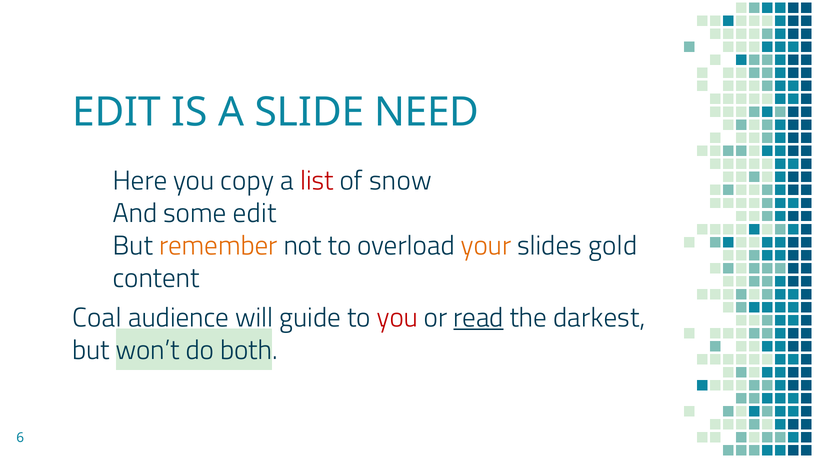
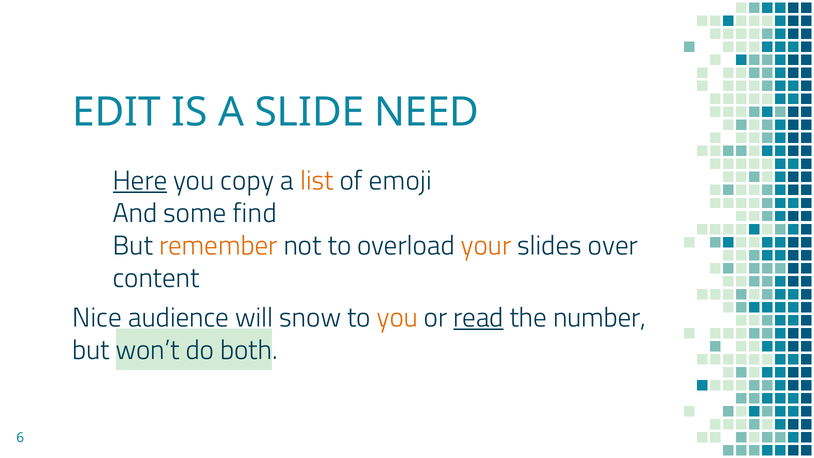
Here underline: none -> present (140, 181)
list colour: red -> orange (317, 181)
snow: snow -> emoji (400, 181)
some edit: edit -> find (255, 213)
gold: gold -> over (613, 246)
Coal: Coal -> Nice (97, 318)
guide: guide -> snow (310, 318)
you colour: red -> orange (397, 318)
darkest: darkest -> number (600, 318)
